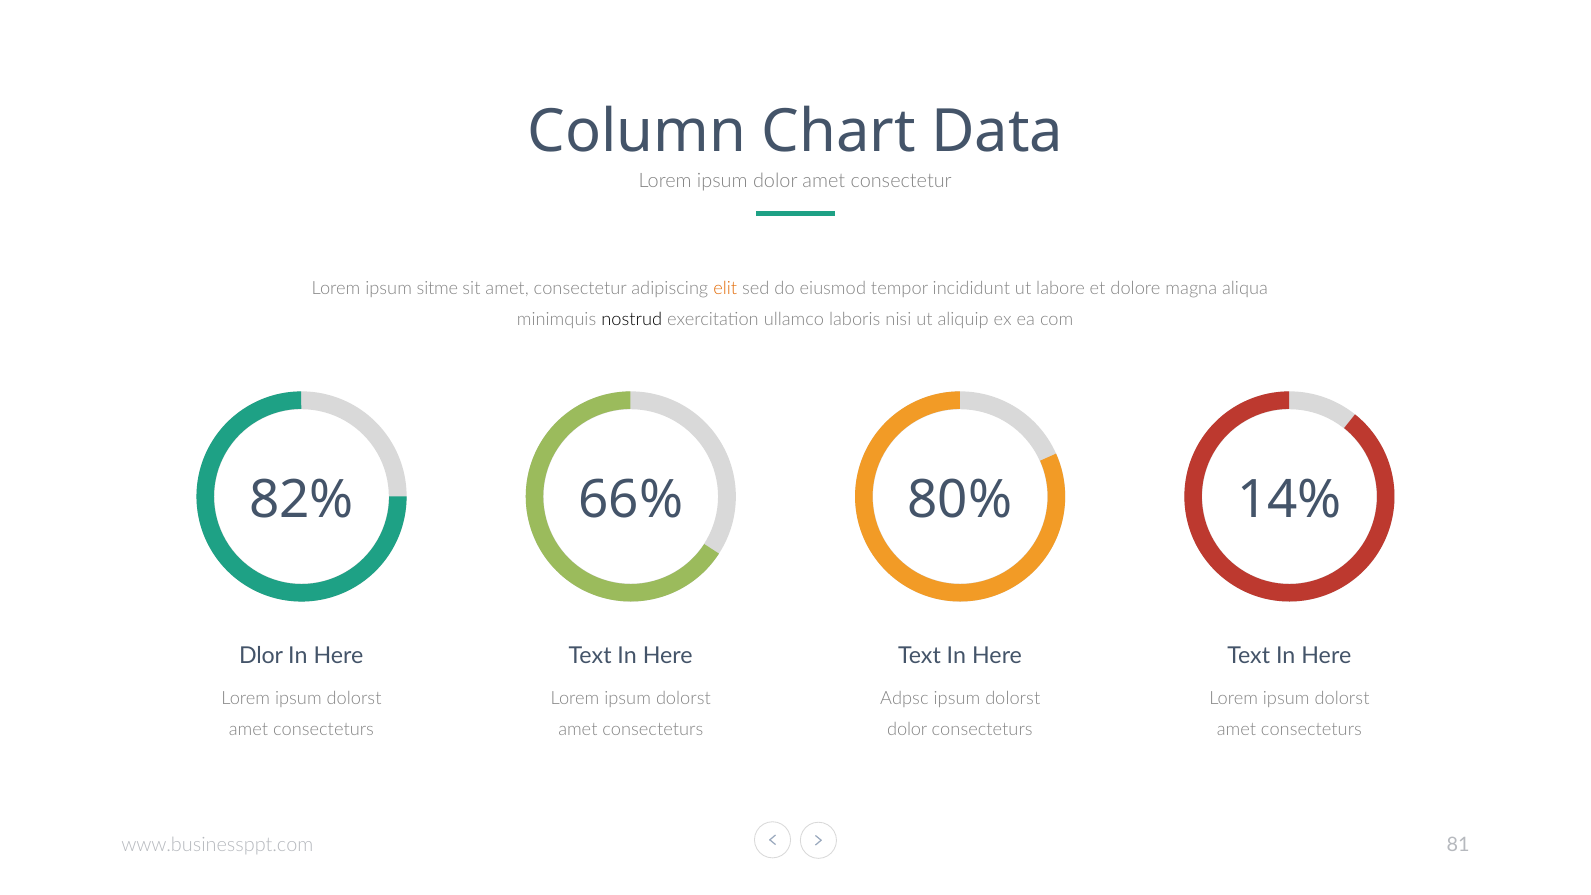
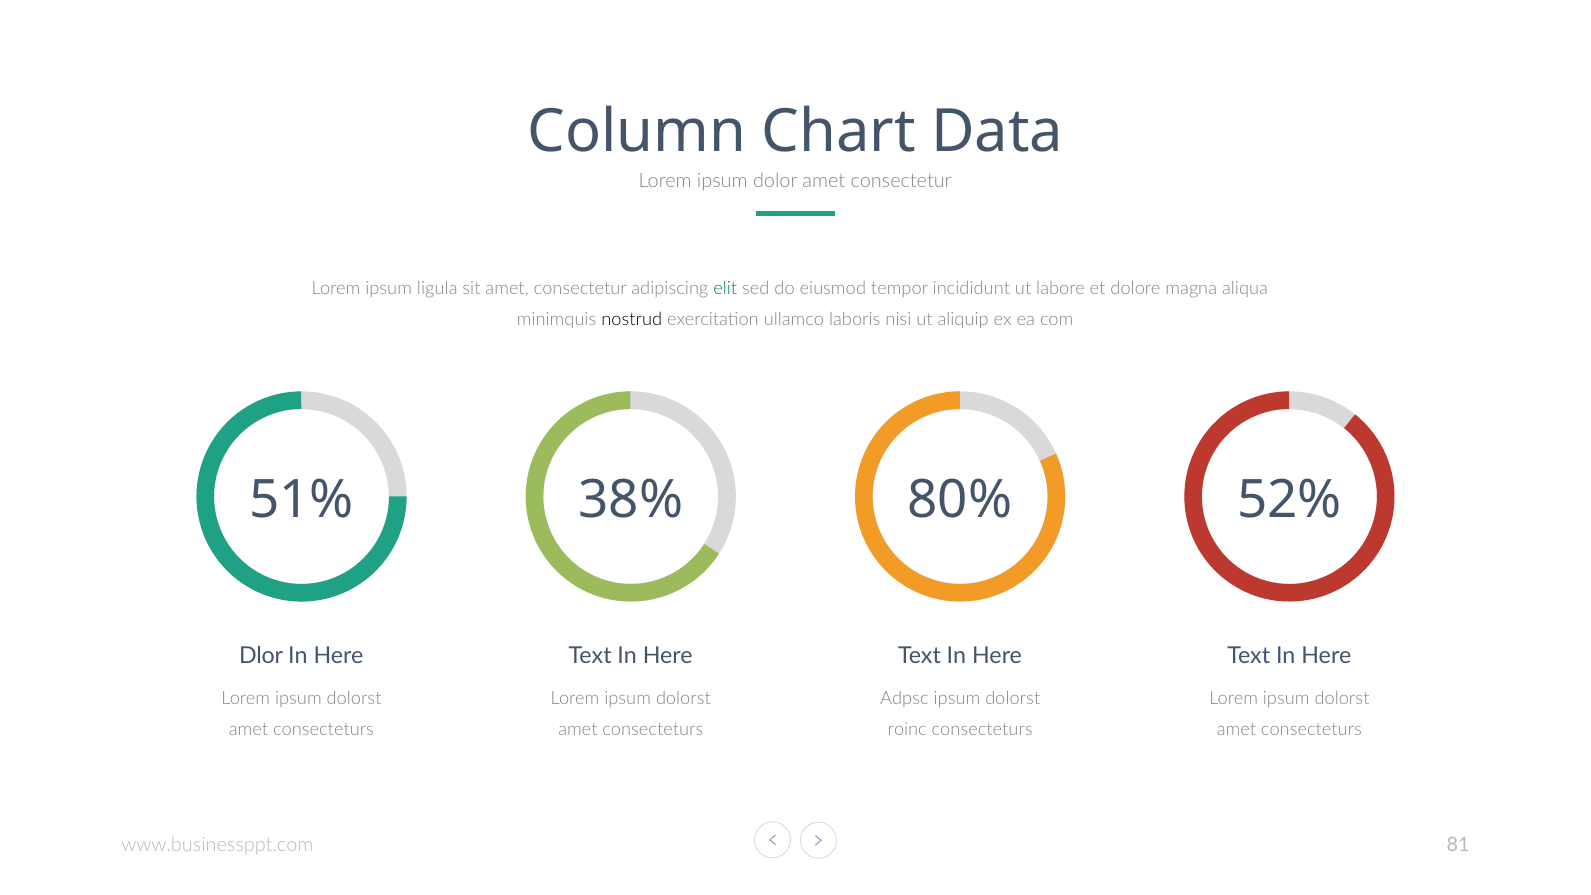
sitme: sitme -> ligula (437, 289)
elit colour: orange -> green (725, 289)
82%: 82% -> 51% (302, 500)
66%: 66% -> 38% (631, 500)
14%: 14% -> 52% (1289, 500)
dolor: dolor -> roinc (907, 729)
